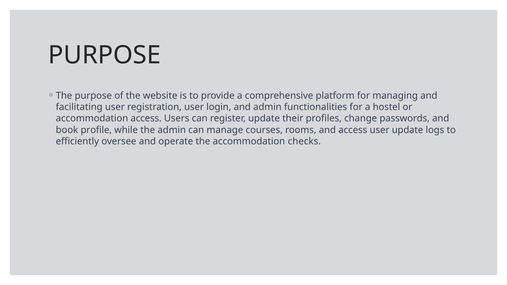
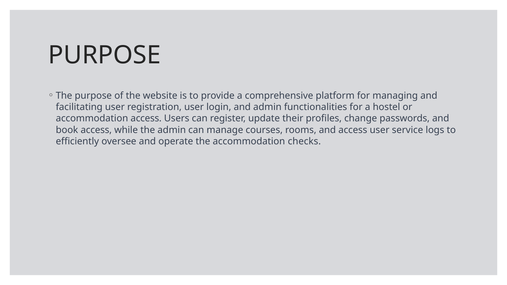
book profile: profile -> access (96, 130)
user update: update -> service (407, 130)
